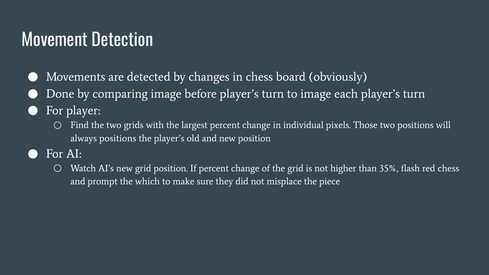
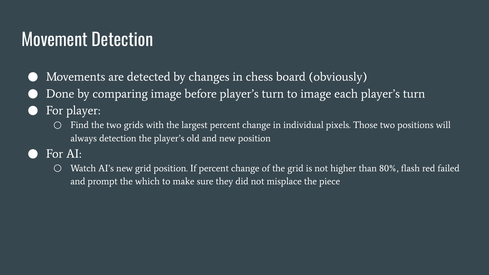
always positions: positions -> detection (118, 138)
35%: 35% -> 80% (389, 168)
red chess: chess -> failed (449, 168)
